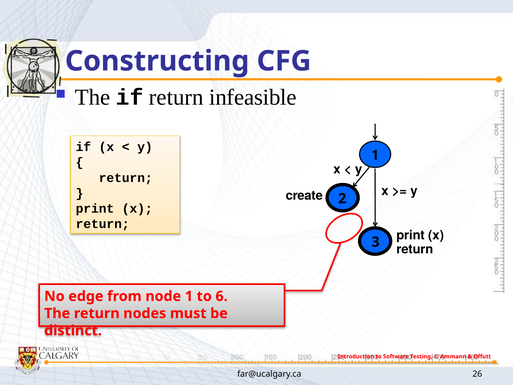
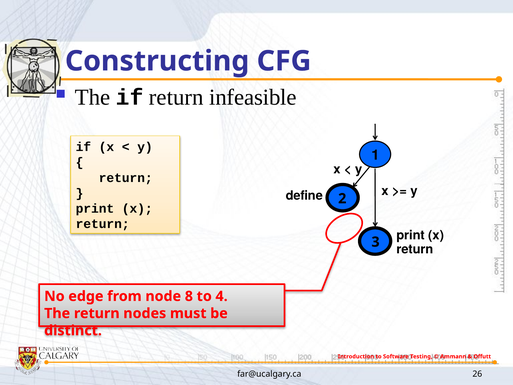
create: create -> define (304, 196)
node 1: 1 -> 8 (189, 296)
6: 6 -> 4 (222, 296)
